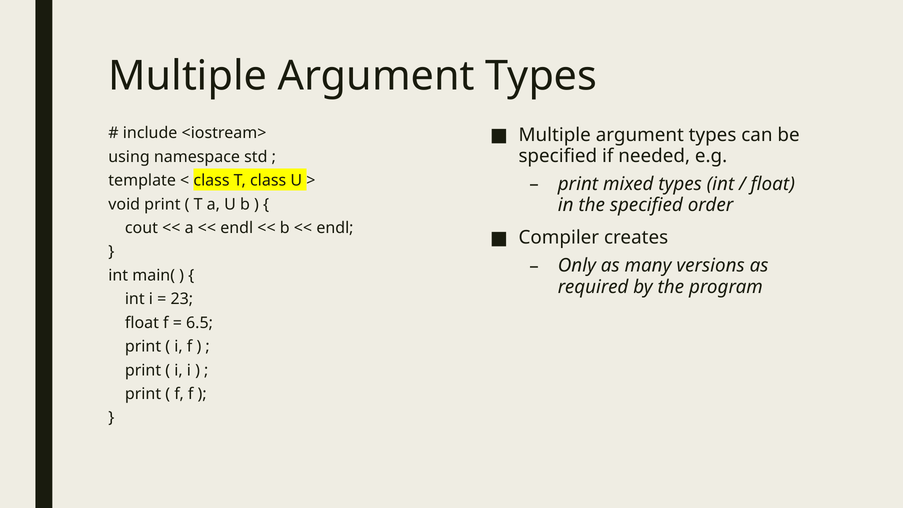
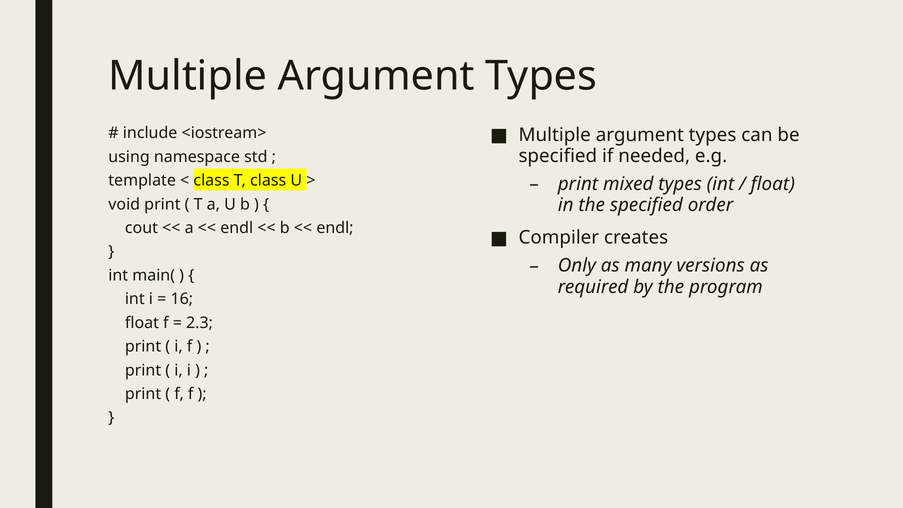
23: 23 -> 16 (182, 299)
6.5: 6.5 -> 2.3 (200, 323)
